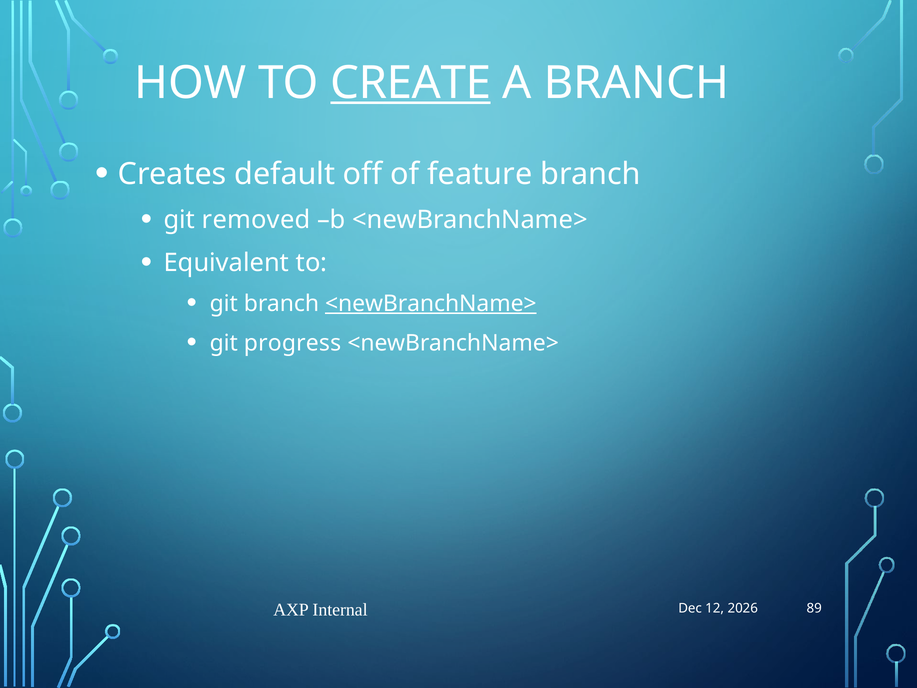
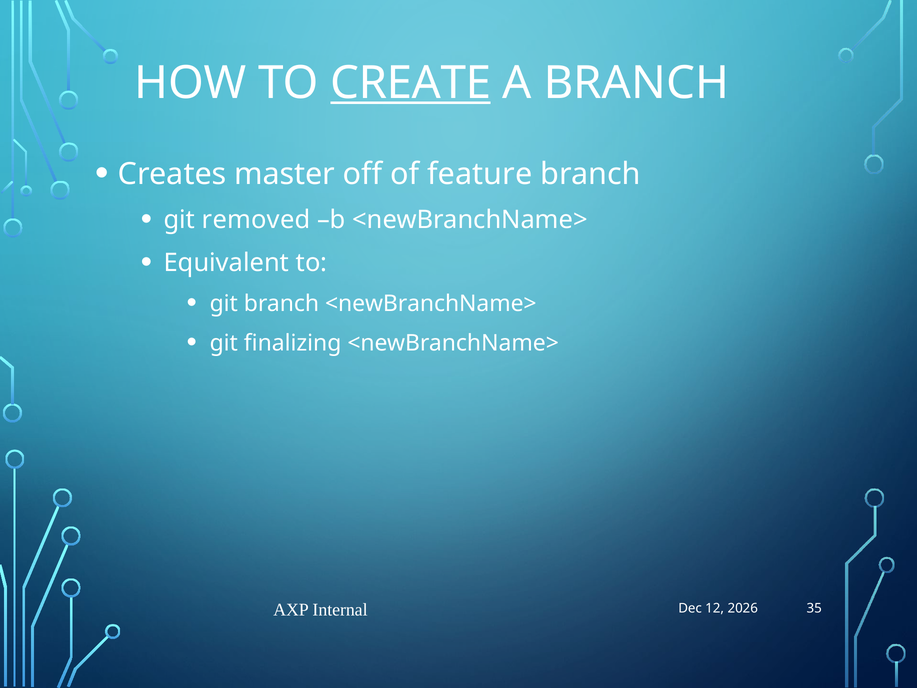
default: default -> master (285, 174)
<newBranchName> underline: present -> none (431, 303)
progress: progress -> finalizing (293, 343)
89: 89 -> 35 (814, 608)
